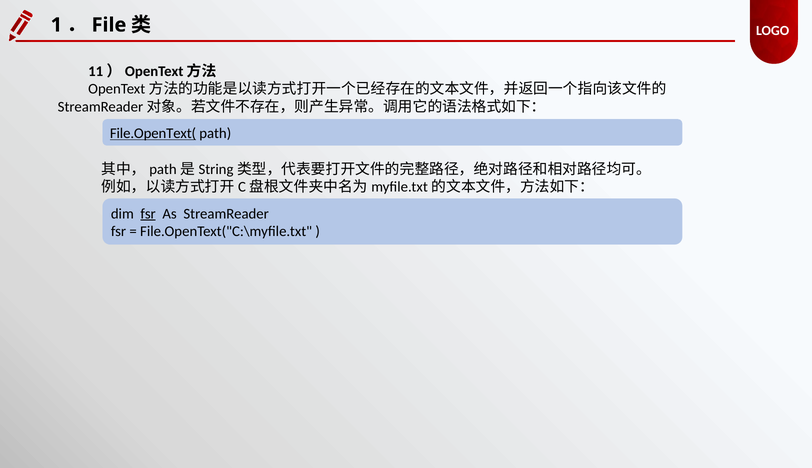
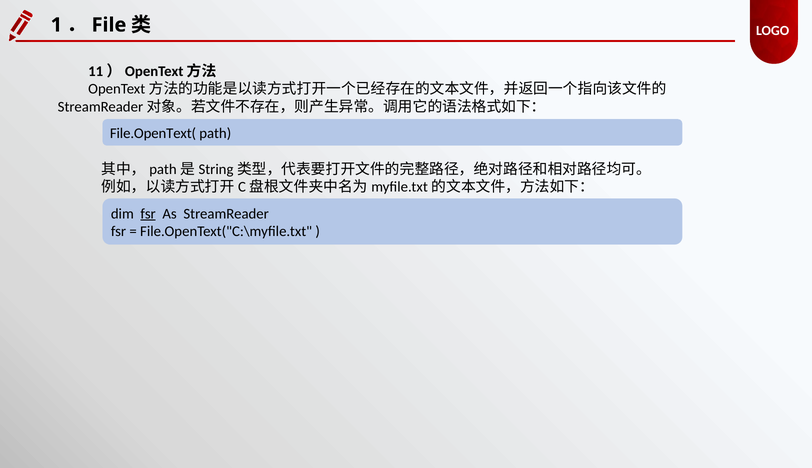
File.OpenText( underline: present -> none (153, 133)
